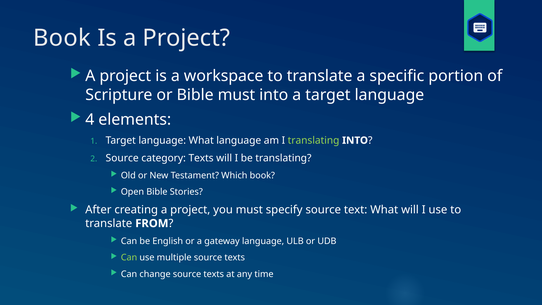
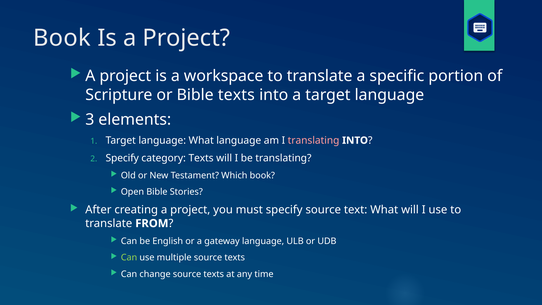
Bible must: must -> texts (236, 95)
4: 4 -> 3 (90, 120)
translating colour: light green -> pink (314, 140)
2 Source: Source -> Specify (122, 158)
